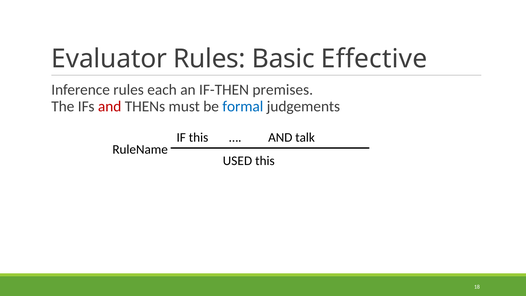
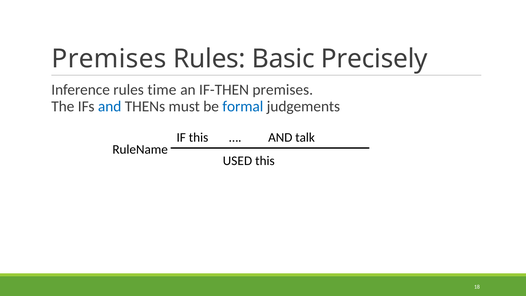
Evaluator: Evaluator -> Premises (109, 59)
Effective: Effective -> Precisely (374, 59)
each: each -> time (162, 90)
and colour: red -> blue (110, 106)
